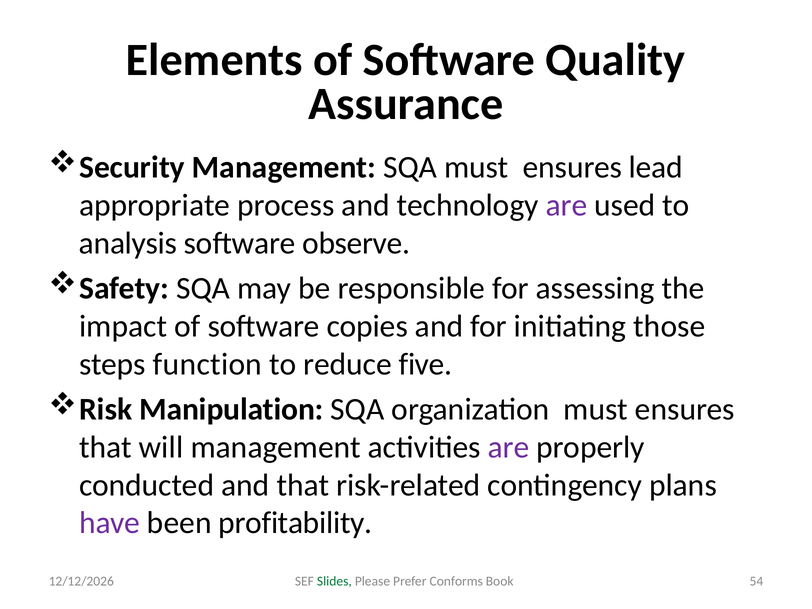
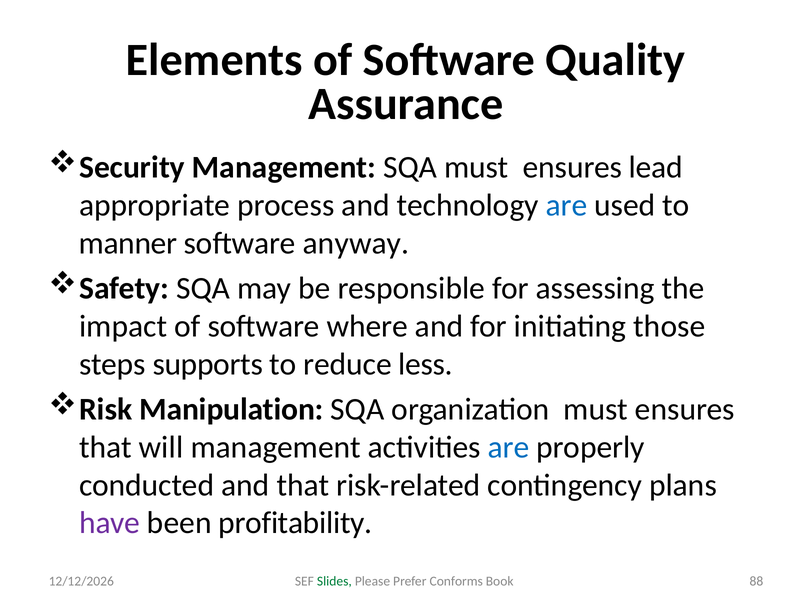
are colour: purple -> blue (567, 205)
analysis: analysis -> manner (128, 243)
observe: observe -> anyway (356, 243)
copies: copies -> where (367, 326)
function: function -> supports (208, 364)
five: five -> less (426, 364)
are colour: purple -> blue (509, 447)
54: 54 -> 88 (756, 581)
